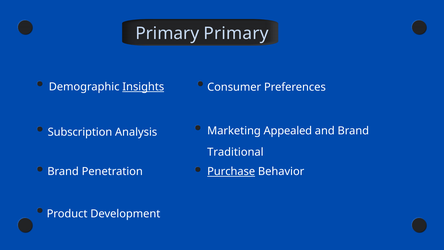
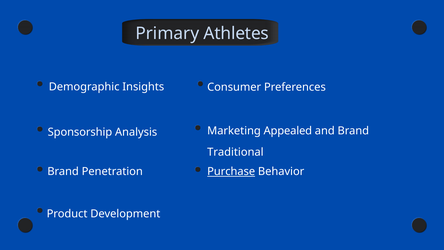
Primary Primary: Primary -> Athletes (236, 33)
Insights underline: present -> none (143, 87)
Subscription: Subscription -> Sponsorship (80, 132)
